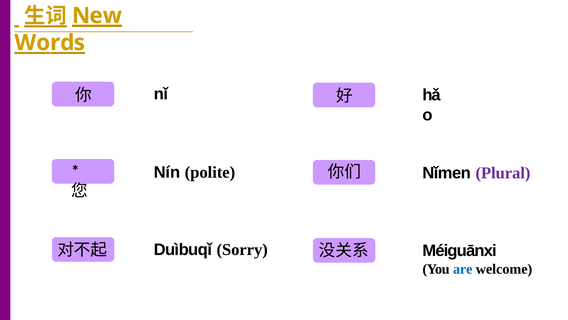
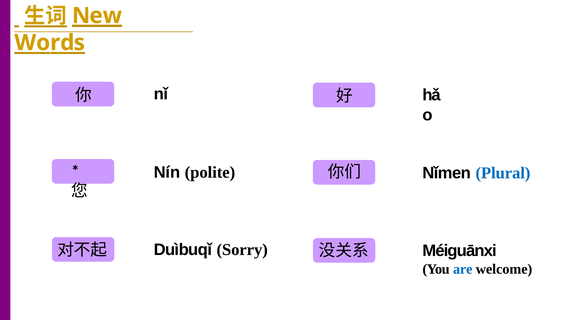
Plural colour: purple -> blue (503, 173)
